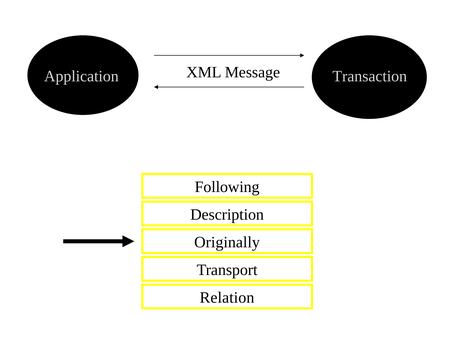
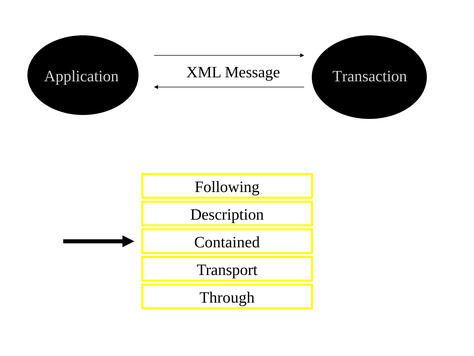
Originally: Originally -> Contained (227, 242)
Relation: Relation -> Through (227, 297)
